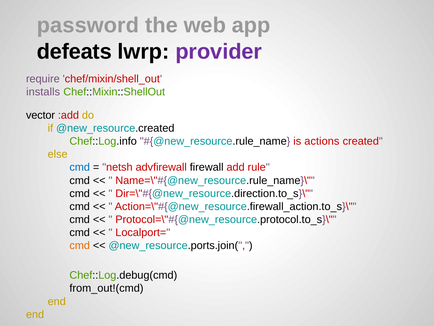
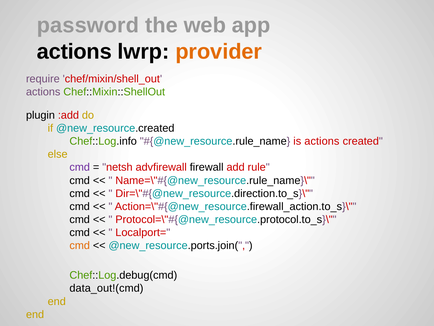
defeats: defeats -> actions (74, 51)
provider colour: purple -> orange (219, 51)
installs: installs -> actions (43, 92)
vector: vector -> plugin (40, 115)
cmd colour: blue -> purple (80, 167)
from_out!(cmd: from_out!(cmd -> data_out!(cmd (106, 288)
